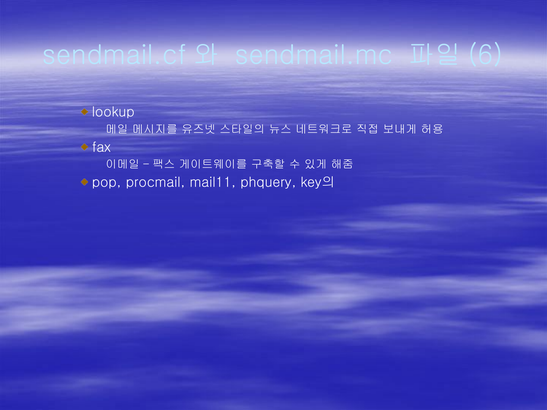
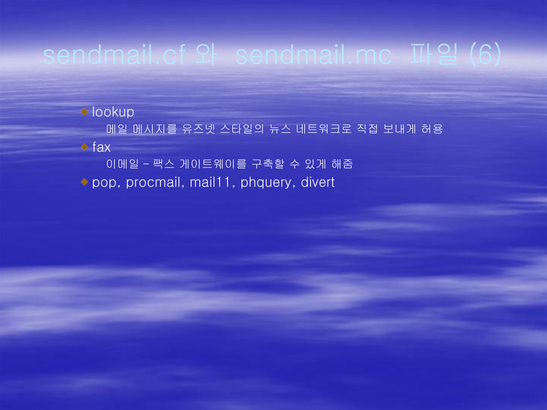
key의: key의 -> divert (318, 182)
